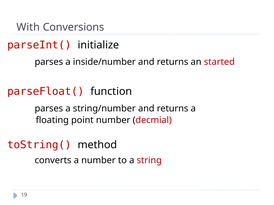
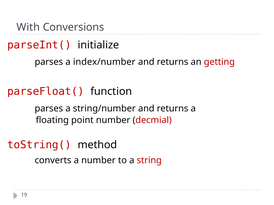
inside/number: inside/number -> index/number (104, 62)
started: started -> getting (219, 62)
